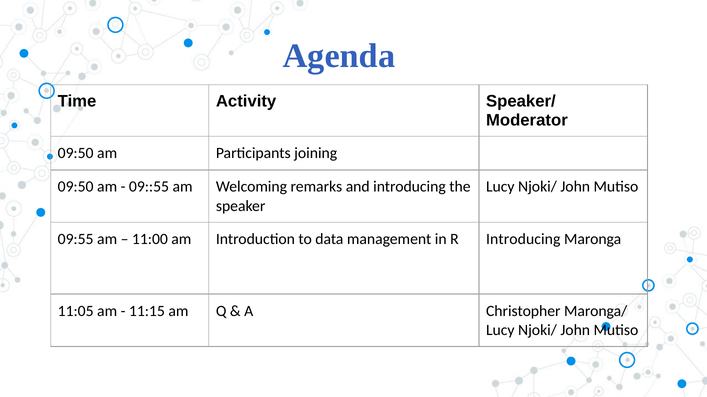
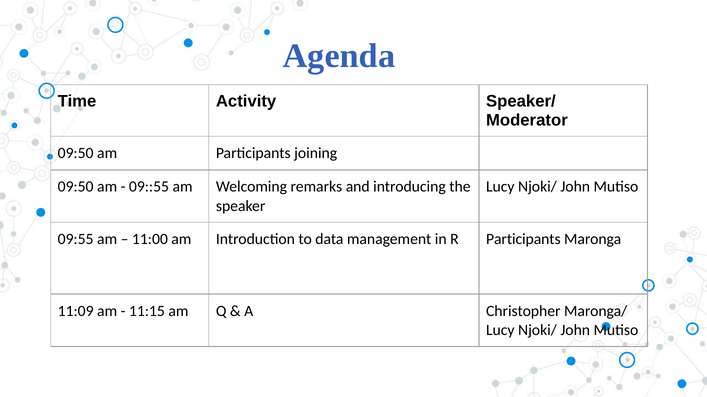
R Introducing: Introducing -> Participants (523, 240)
11:05: 11:05 -> 11:09 (76, 311)
